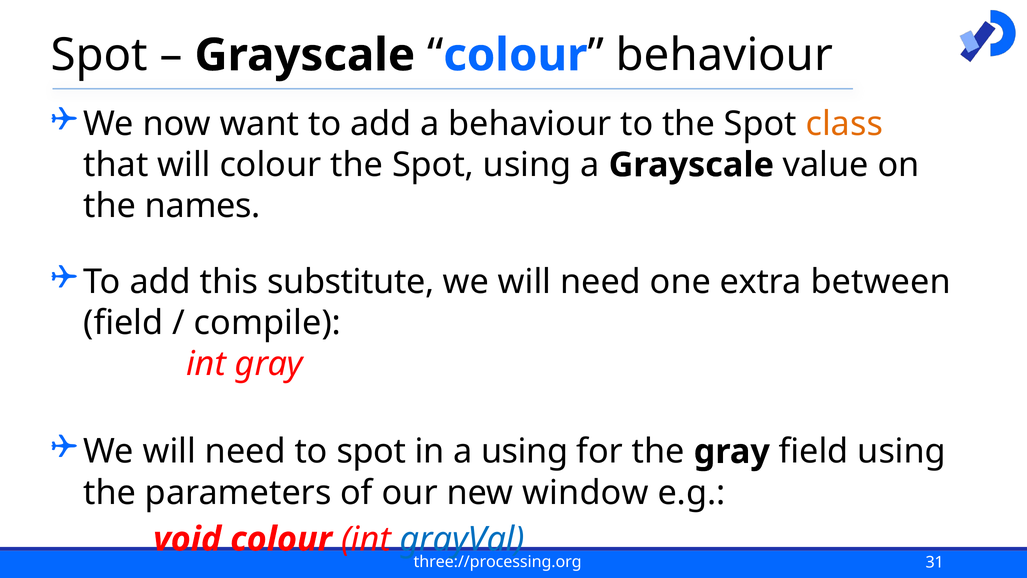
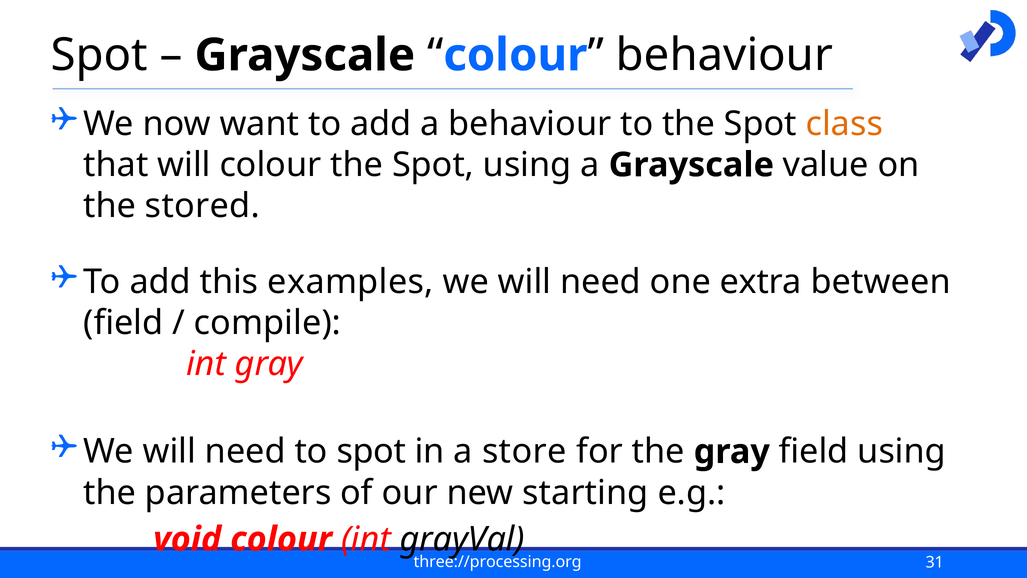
names: names -> stored (202, 206)
substitute: substitute -> examples (350, 282)
a using: using -> store (524, 451)
window: window -> starting (585, 493)
grayVal colour: blue -> black (462, 539)
